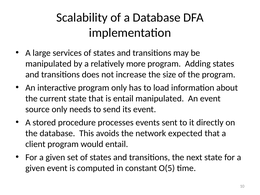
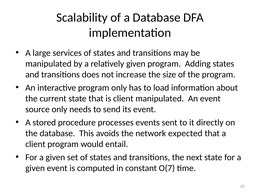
relatively more: more -> given (136, 64)
is entail: entail -> client (123, 98)
O(5: O(5 -> O(7 (167, 168)
